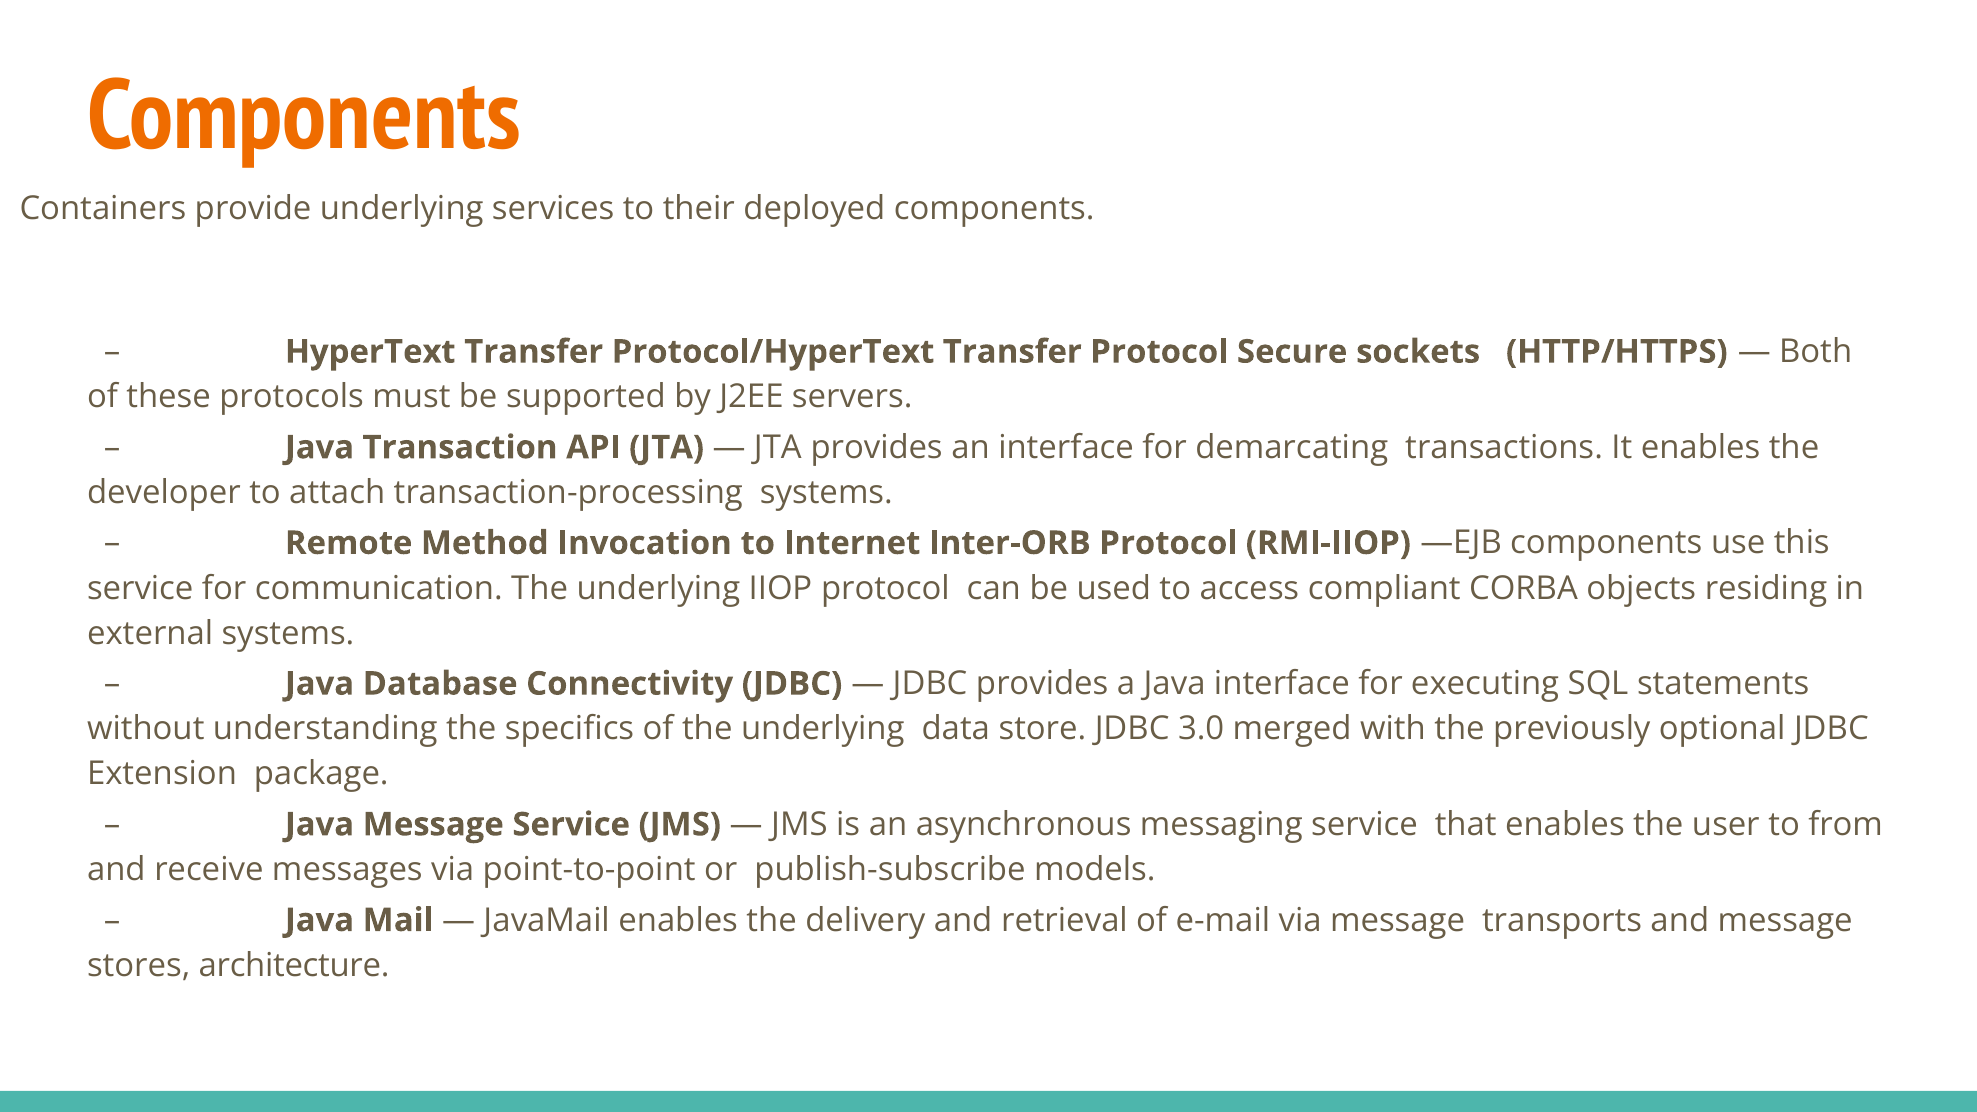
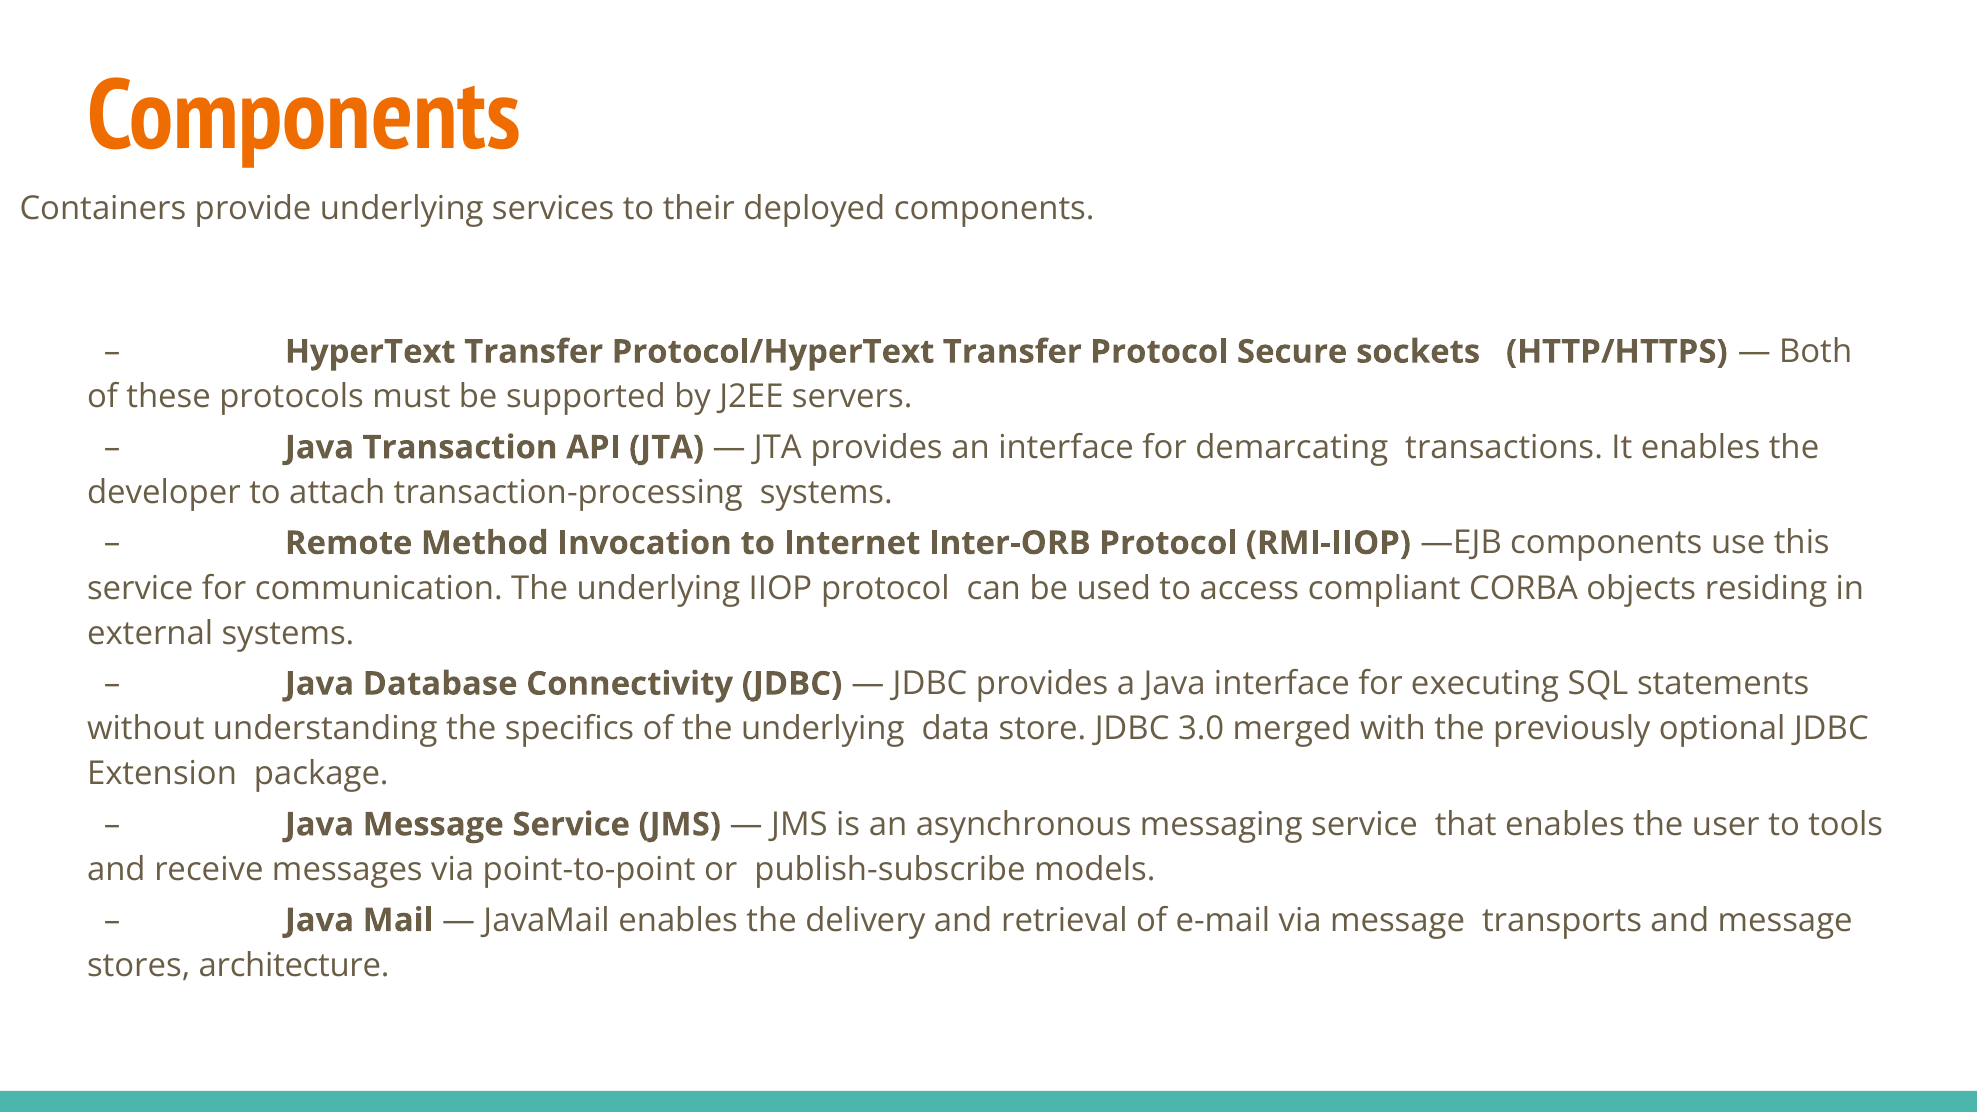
from: from -> tools (1846, 825)
